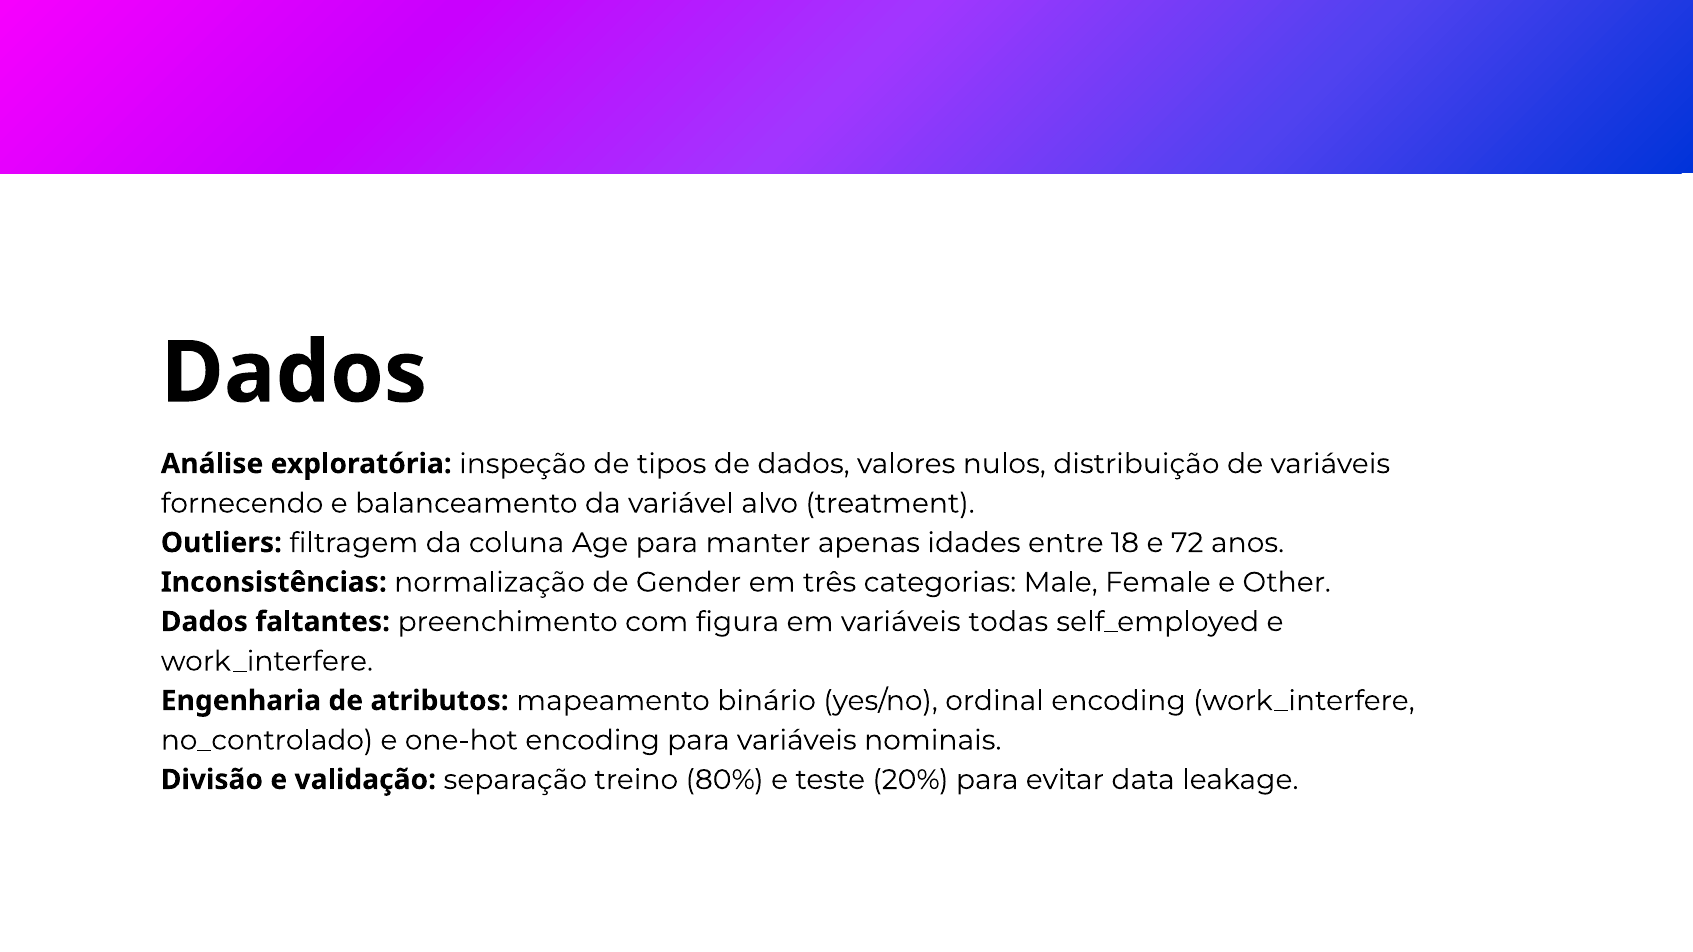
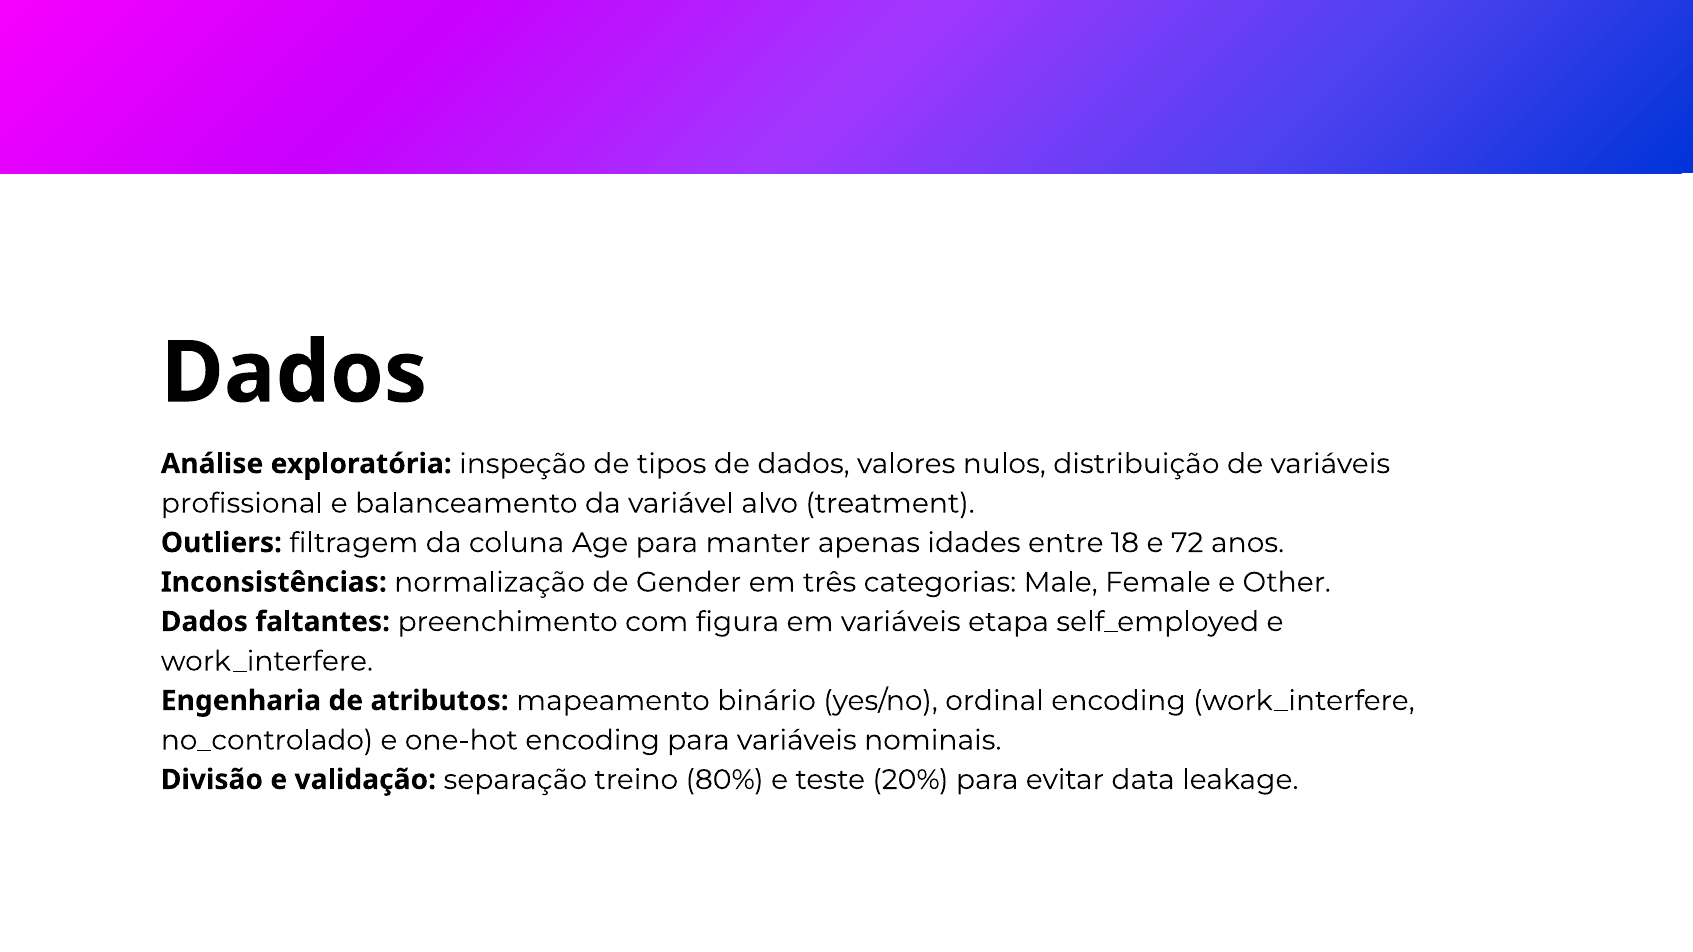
fornecendo: fornecendo -> profissional (242, 504)
todas: todas -> etapa (1008, 622)
